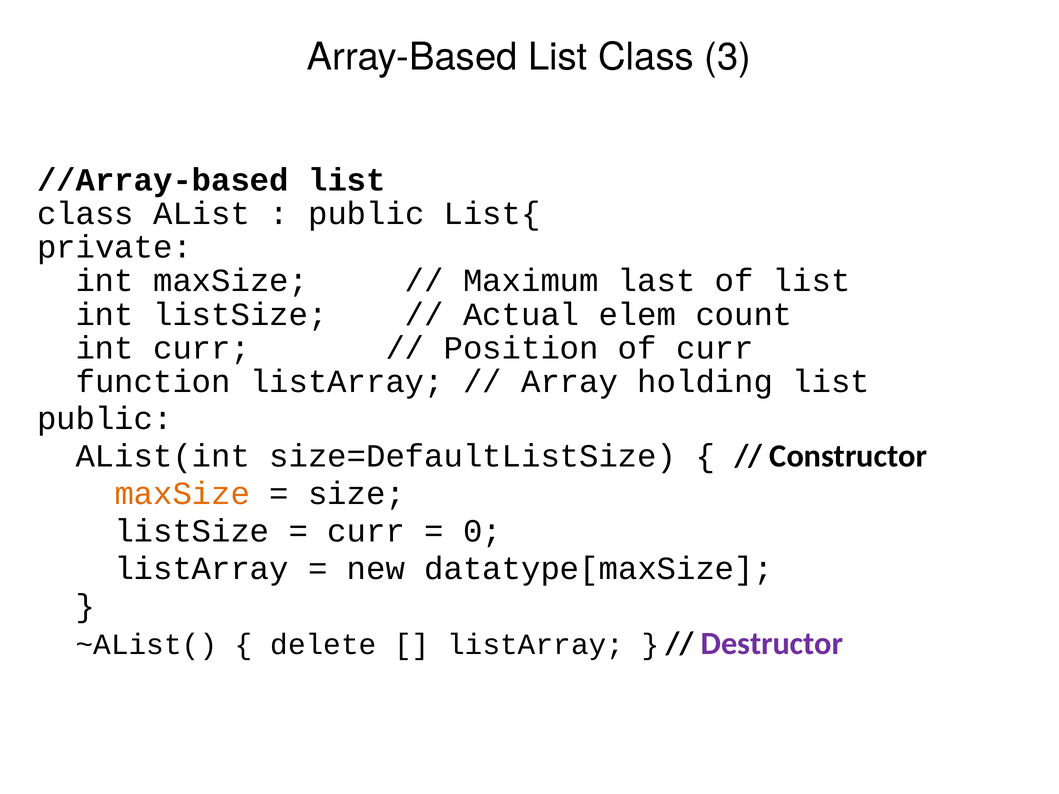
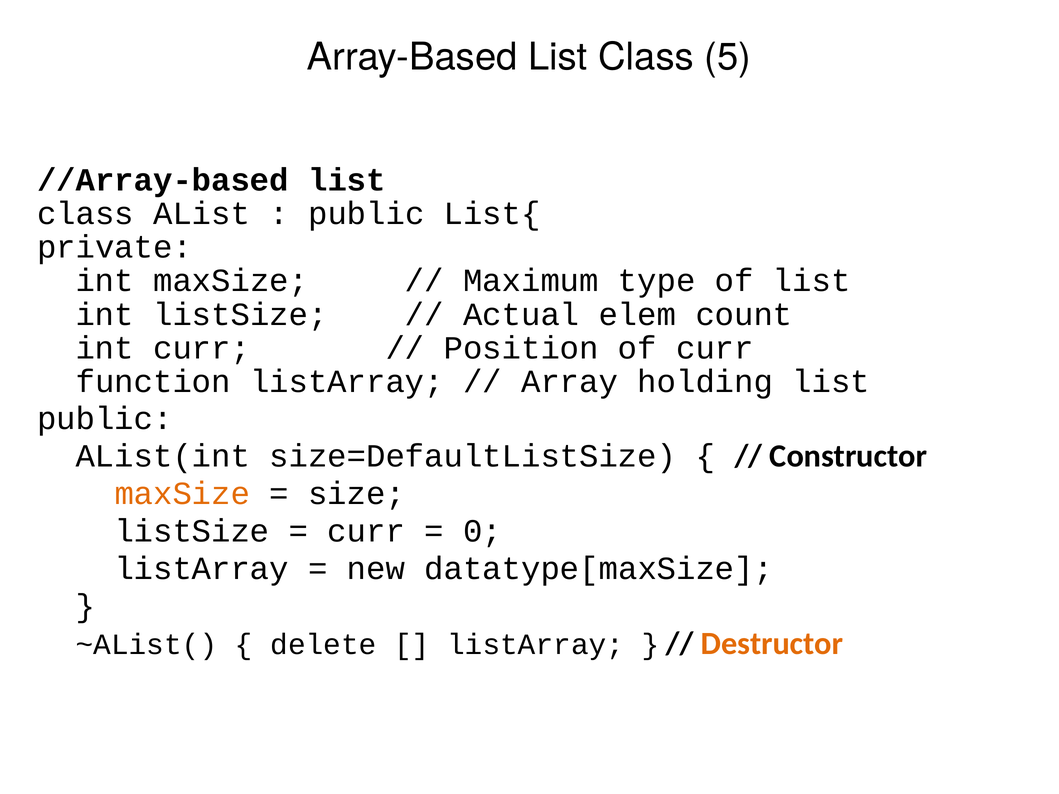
3: 3 -> 5 (728, 57)
last: last -> type (657, 281)
Destructor colour: purple -> orange (772, 644)
